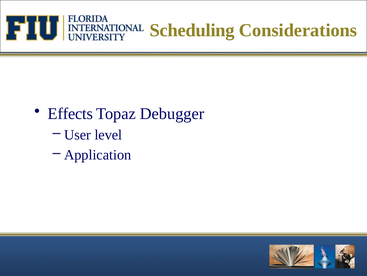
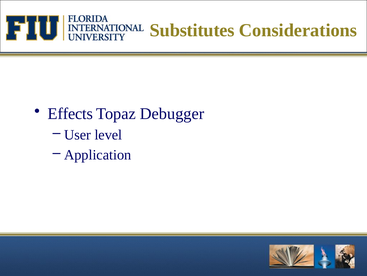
Scheduling: Scheduling -> Substitutes (192, 30)
